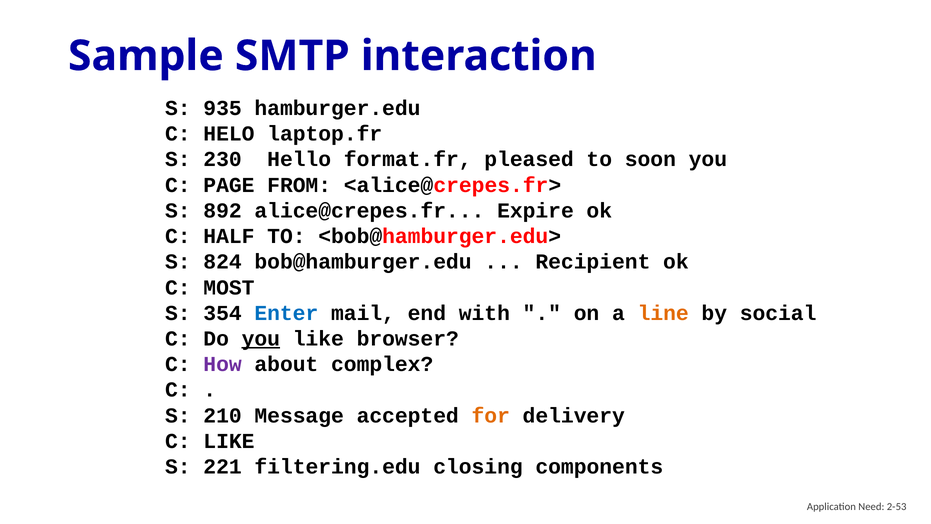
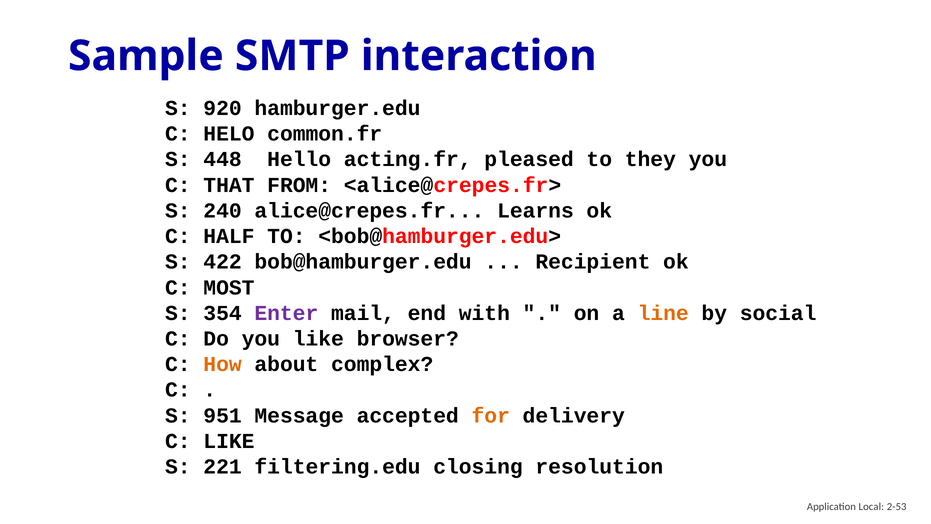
935: 935 -> 920 (223, 108)
laptop.fr: laptop.fr -> common.fr (325, 134)
230: 230 -> 448 (223, 159)
format.fr: format.fr -> acting.fr (408, 159)
soon: soon -> they (650, 159)
PAGE: PAGE -> THAT (229, 185)
892: 892 -> 240 (223, 211)
Expire: Expire -> Learns (535, 211)
824: 824 -> 422 (223, 262)
Enter colour: blue -> purple (286, 313)
you underline: present -> none (261, 338)
How colour: purple -> orange (223, 364)
210: 210 -> 951 (223, 415)
components: components -> resolution (599, 466)
Need: Need -> Local (871, 506)
